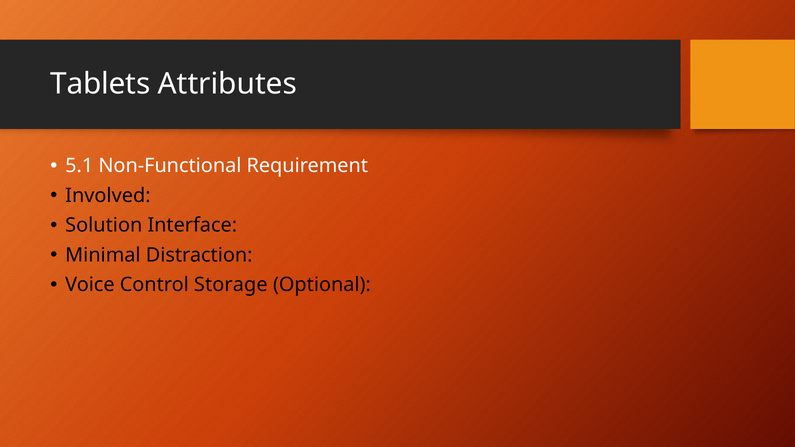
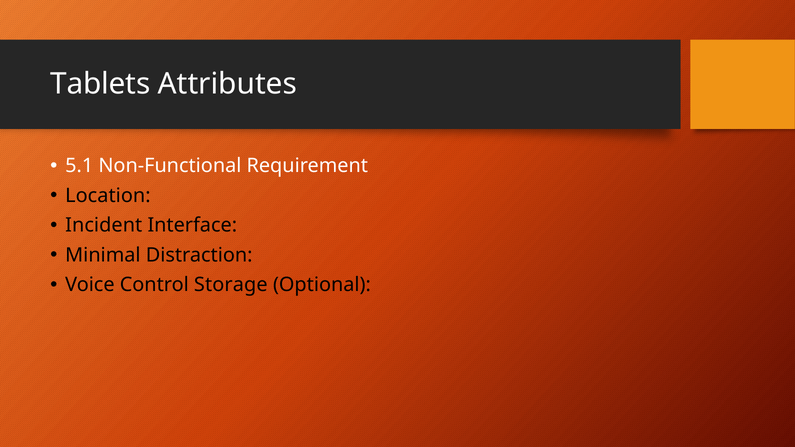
Involved: Involved -> Location (108, 196)
Solution: Solution -> Incident (104, 225)
